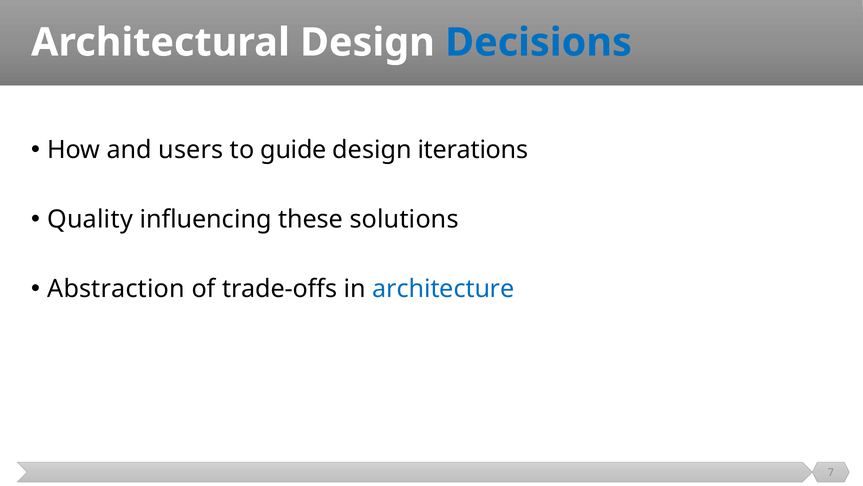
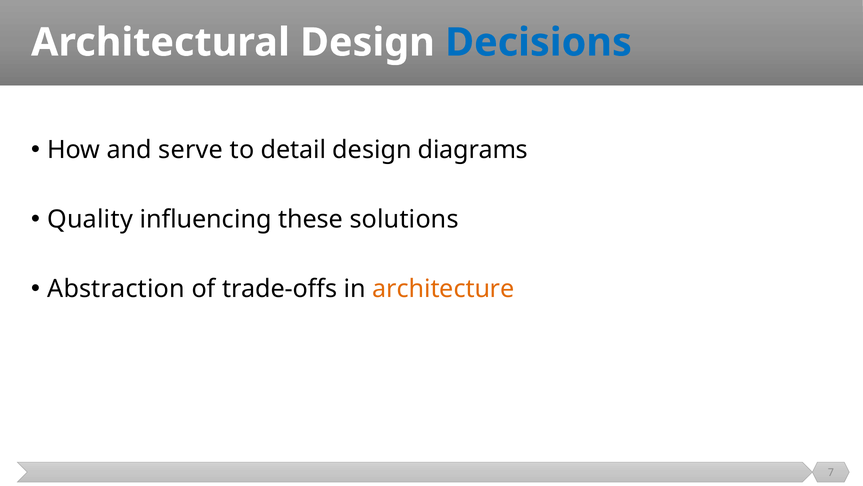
users: users -> serve (191, 150)
guide: guide -> detail (293, 150)
iterations: iterations -> diagrams (473, 150)
architecture colour: blue -> orange (443, 289)
